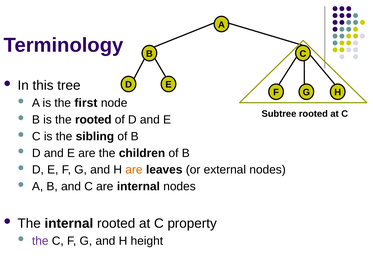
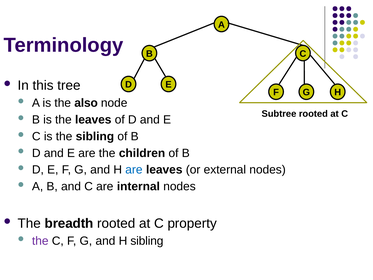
first: first -> also (86, 103)
the rooted: rooted -> leaves (93, 120)
are colour: orange -> blue (134, 170)
The internal: internal -> breadth (69, 223)
H height: height -> sibling (147, 241)
